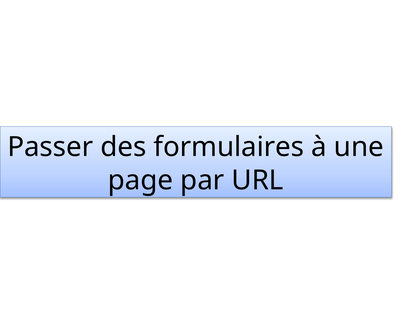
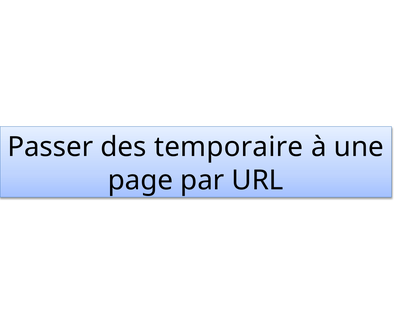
formulaires: formulaires -> temporaire (229, 147)
